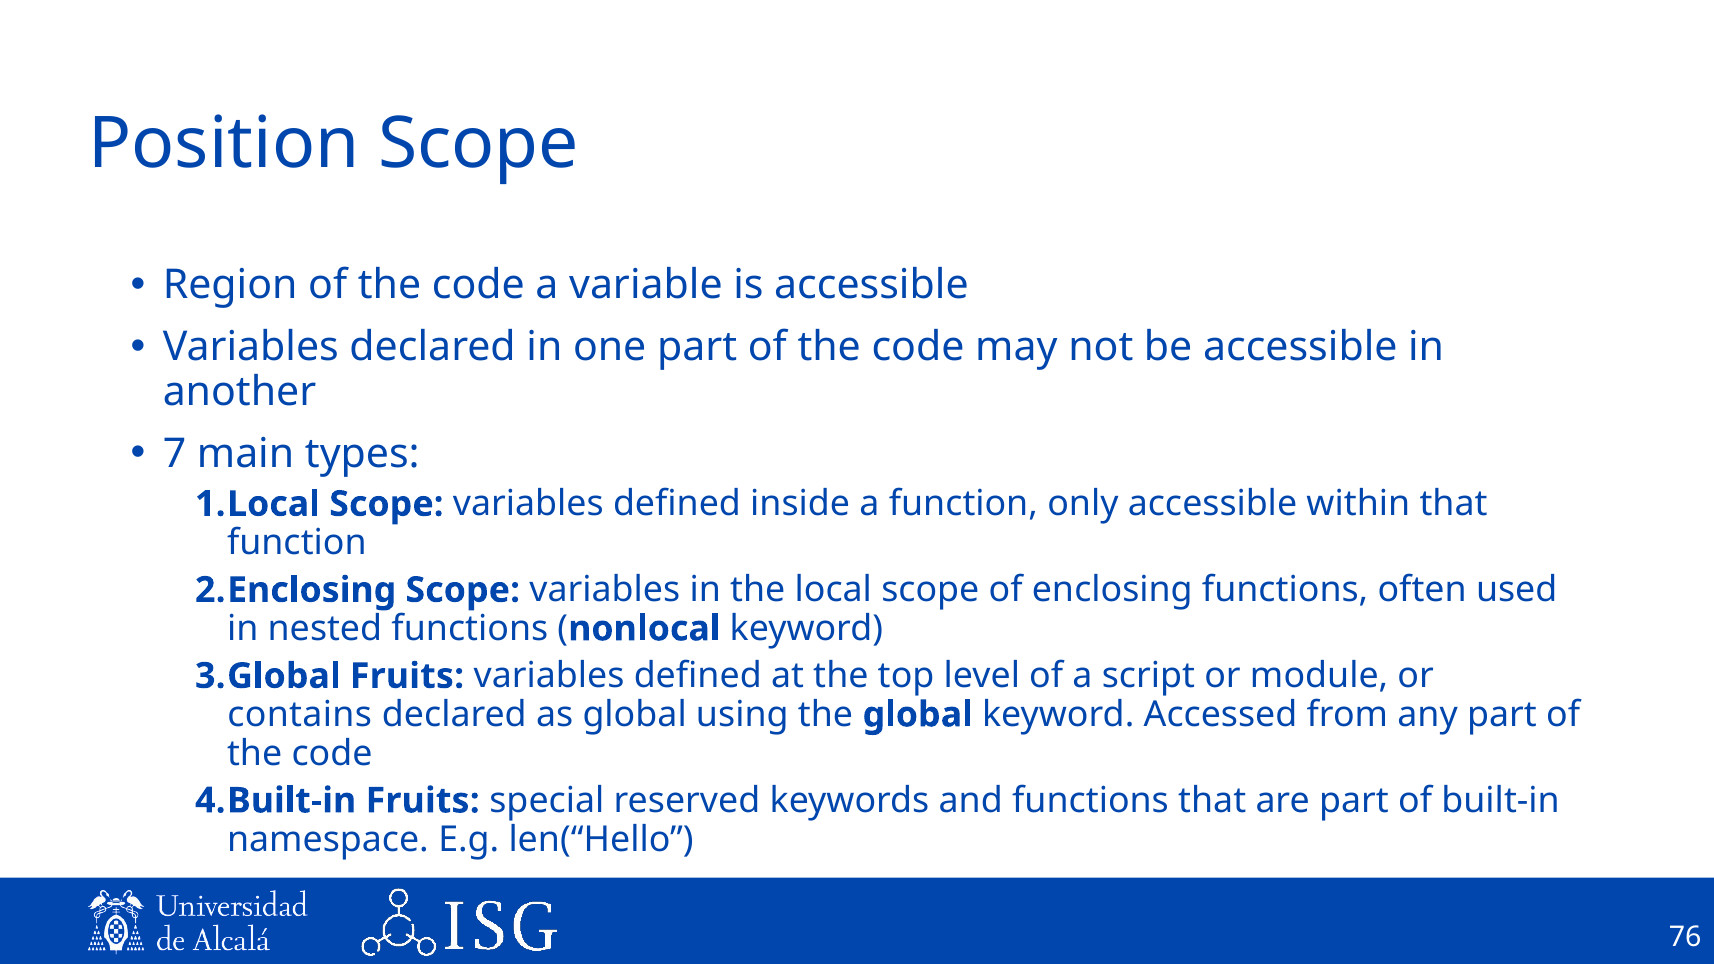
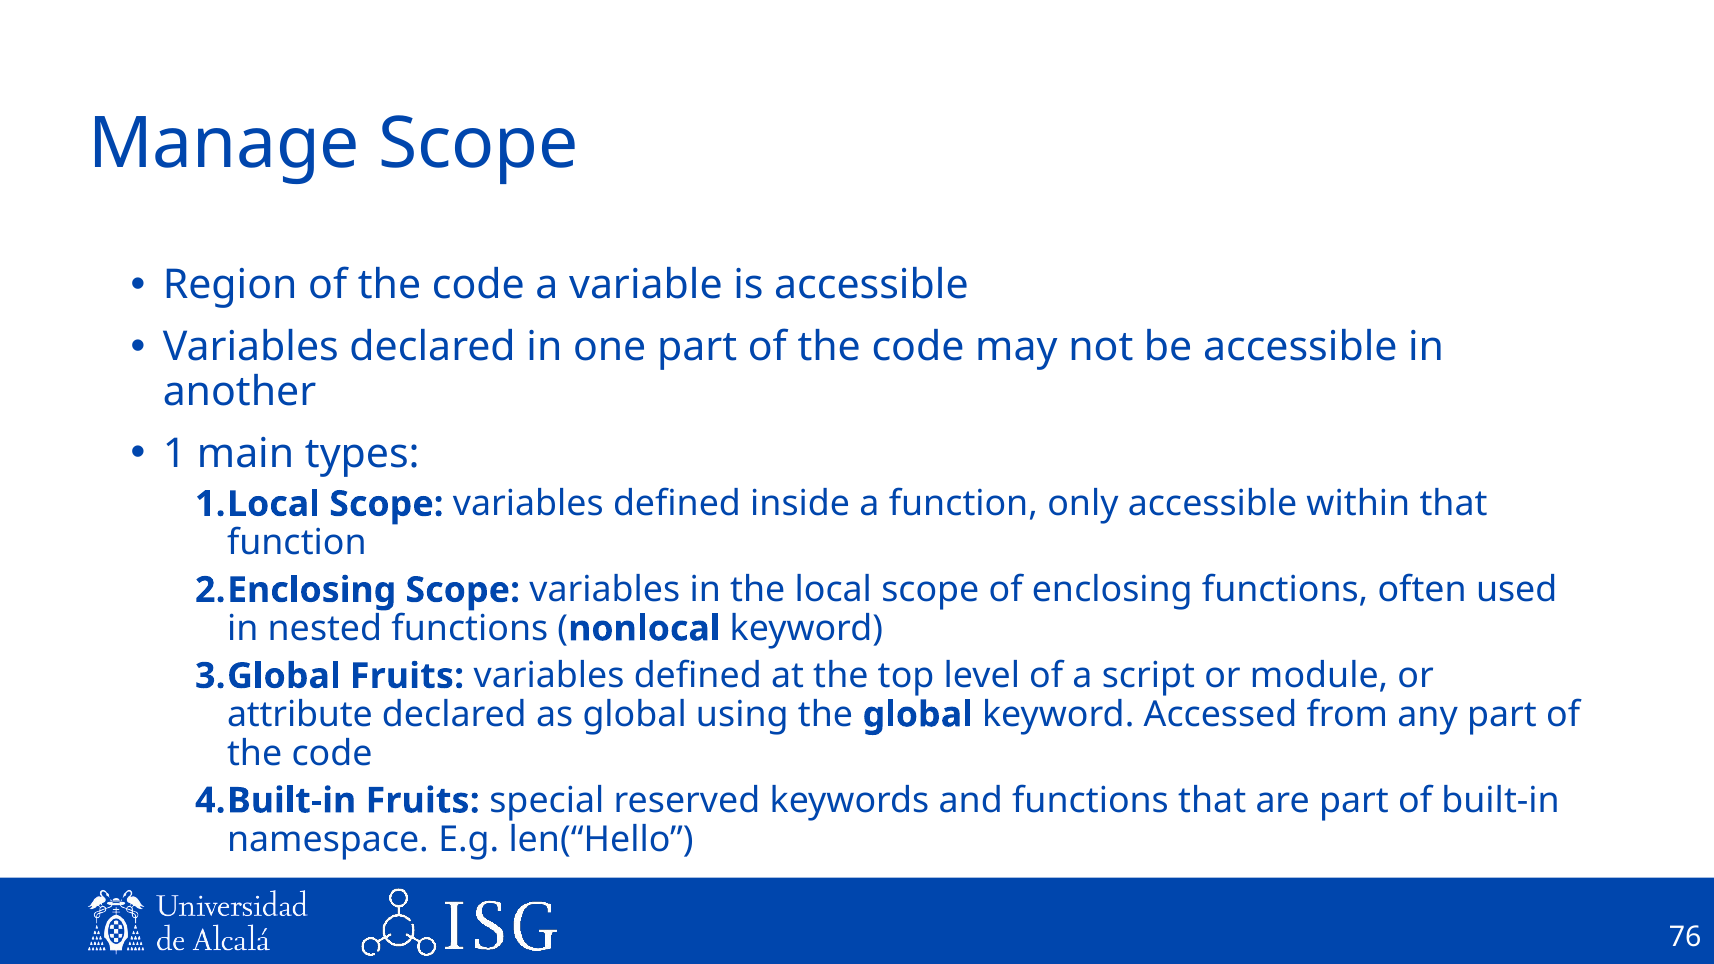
Position: Position -> Manage (224, 144)
7: 7 -> 1 (175, 454)
contains: contains -> attribute (300, 715)
